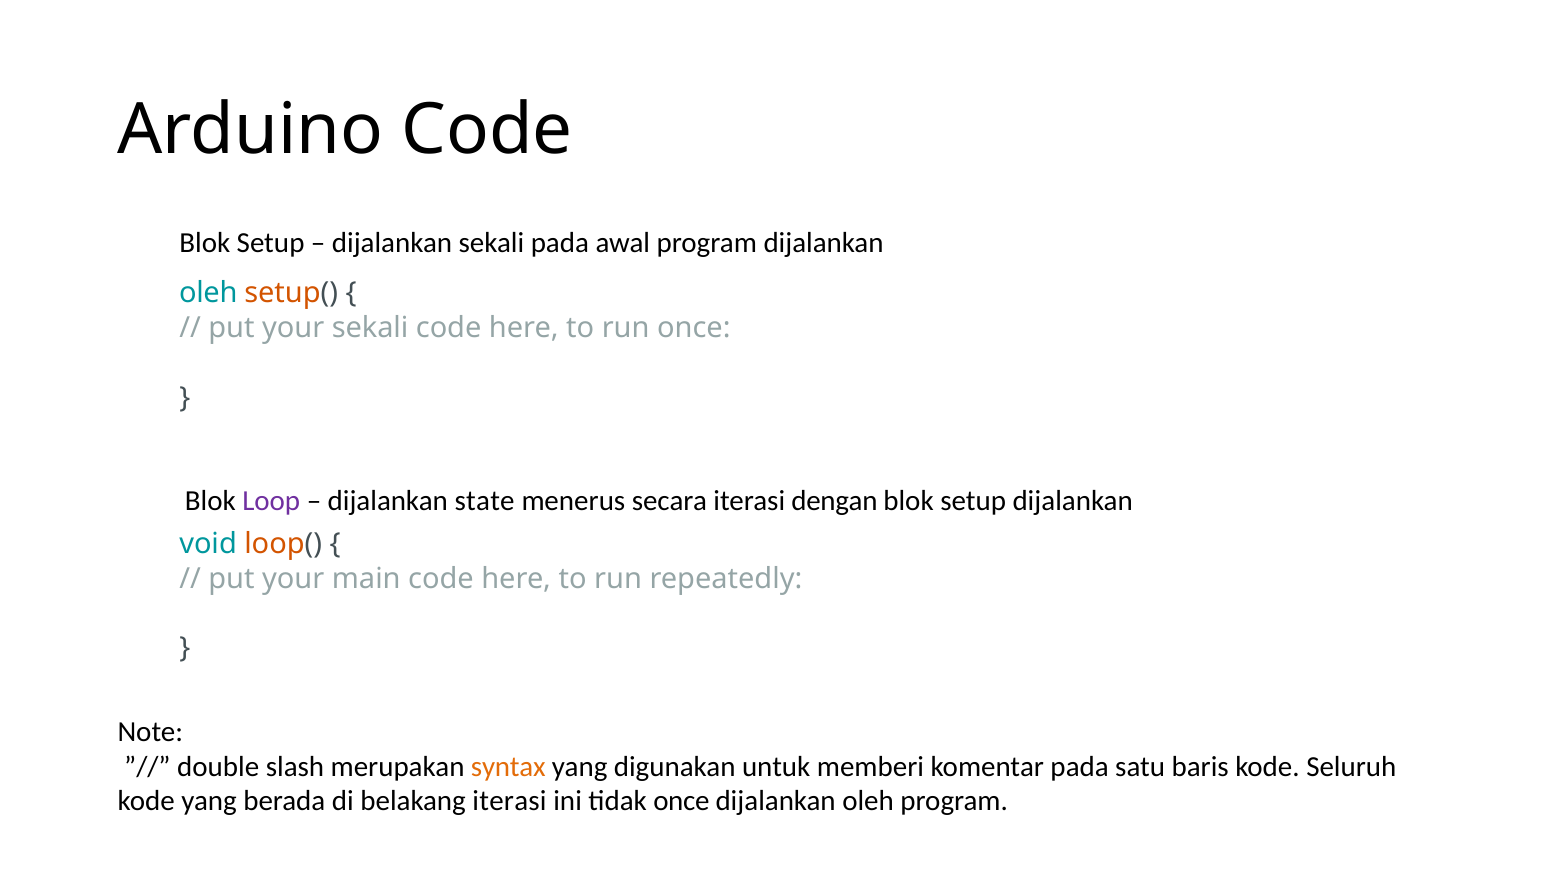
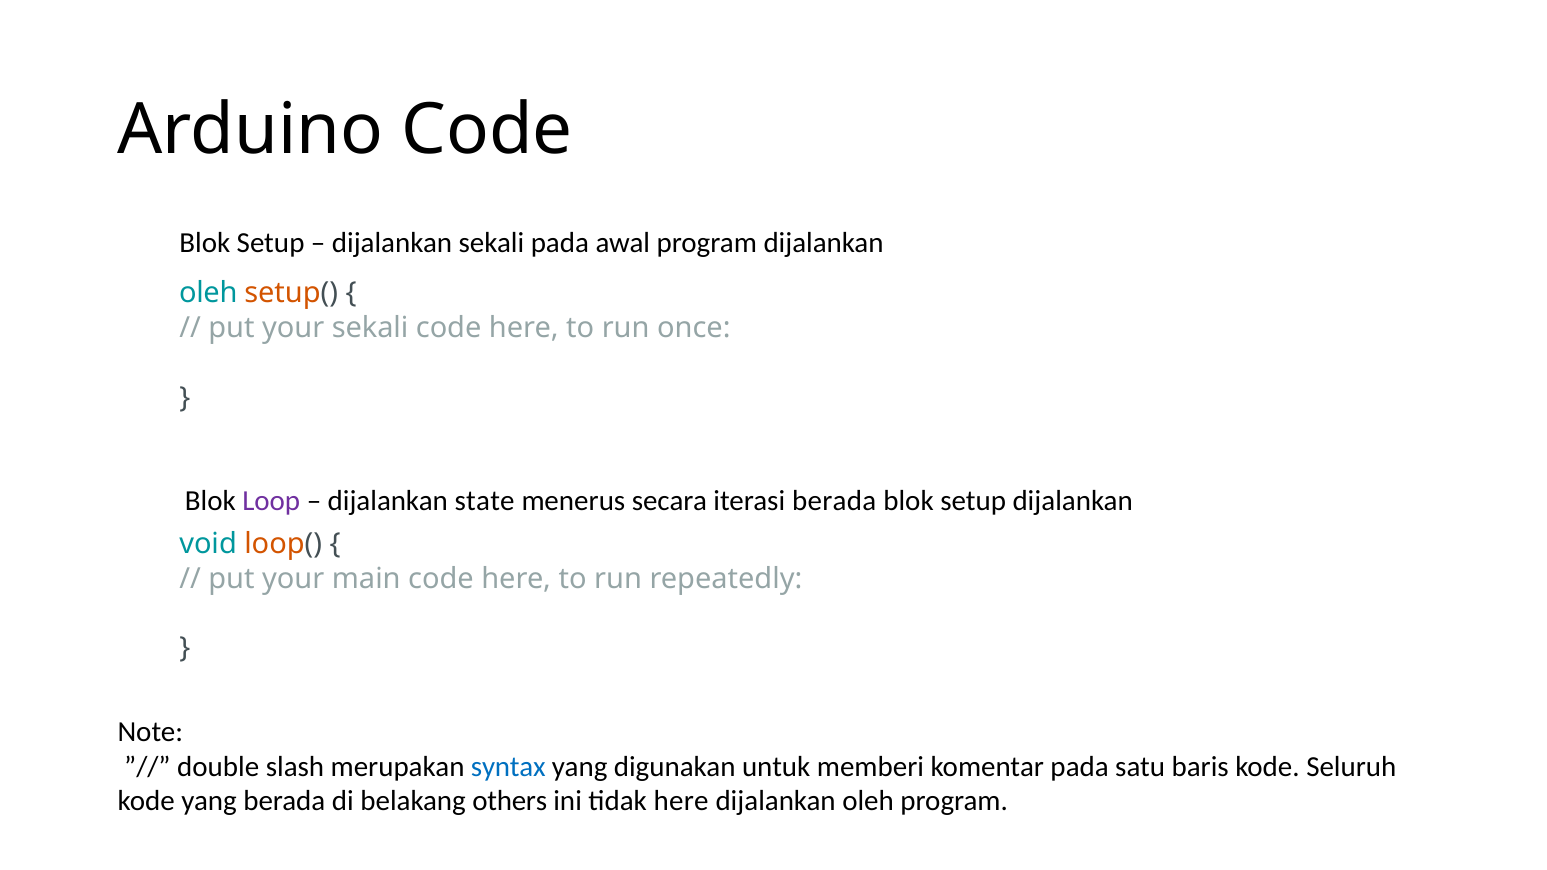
iterasi dengan: dengan -> berada (834, 501)
syntax colour: orange -> blue (508, 767)
belakang iterasi: iterasi -> others (510, 801)
tidak once: once -> here (681, 801)
